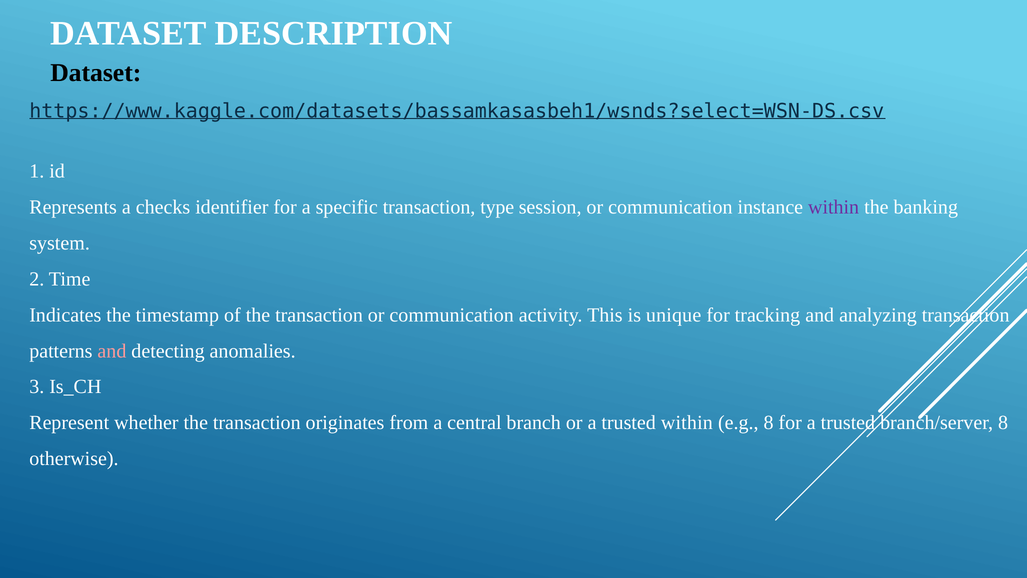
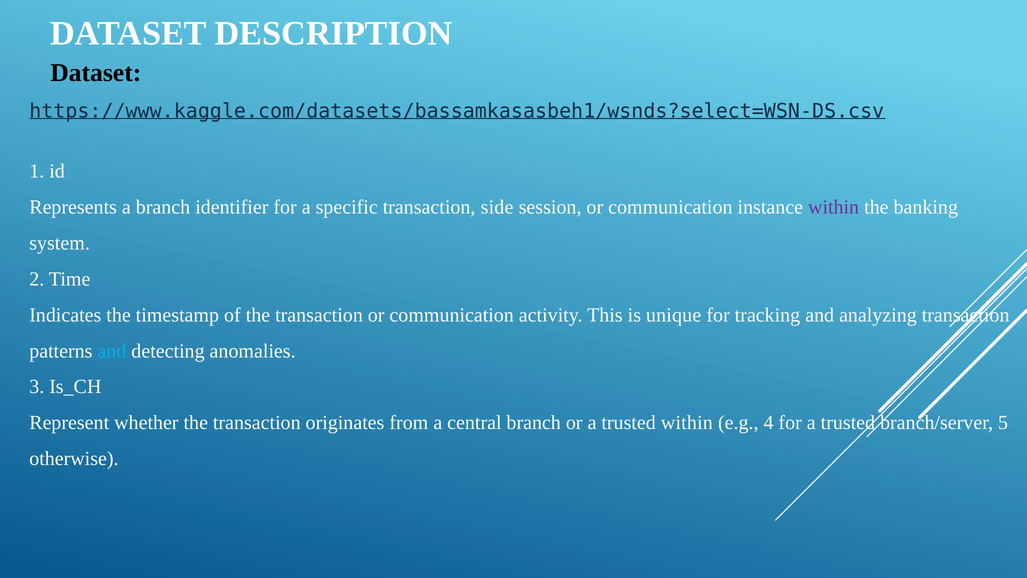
a checks: checks -> branch (163, 207)
type: type -> side (497, 207)
and colour: pink -> light blue (112, 351)
e.g 8: 8 -> 4 (769, 423)
branch/server 8: 8 -> 5 (1003, 423)
